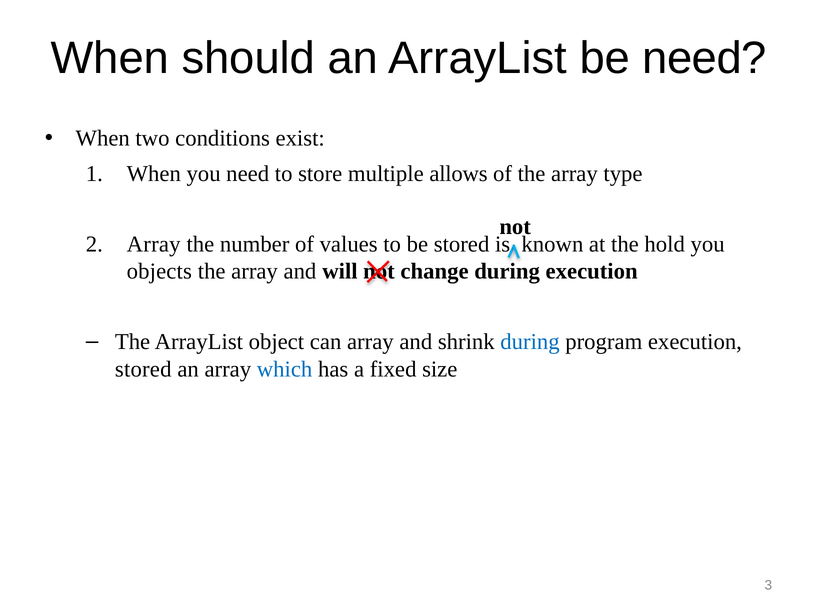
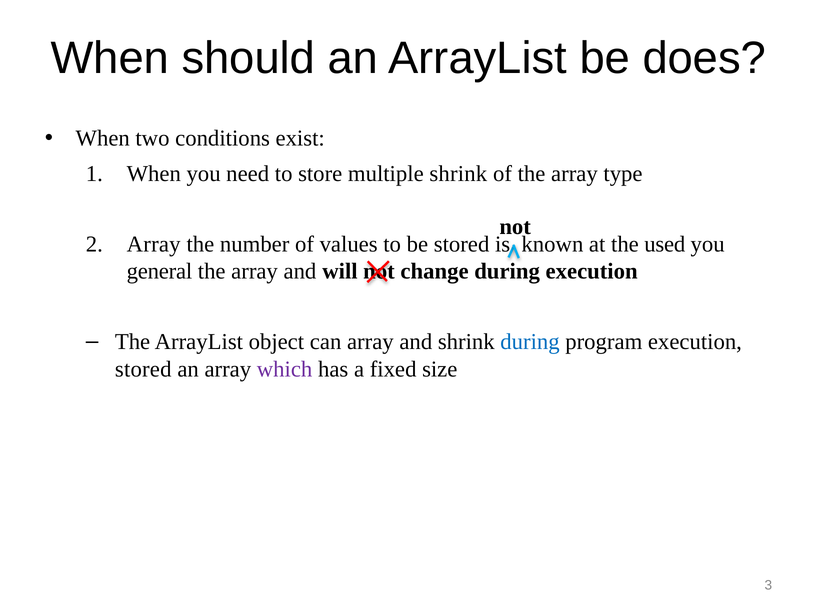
be need: need -> does (704, 58)
multiple allows: allows -> shrink (458, 174)
hold: hold -> used (665, 244)
objects: objects -> general (159, 271)
which colour: blue -> purple (285, 369)
